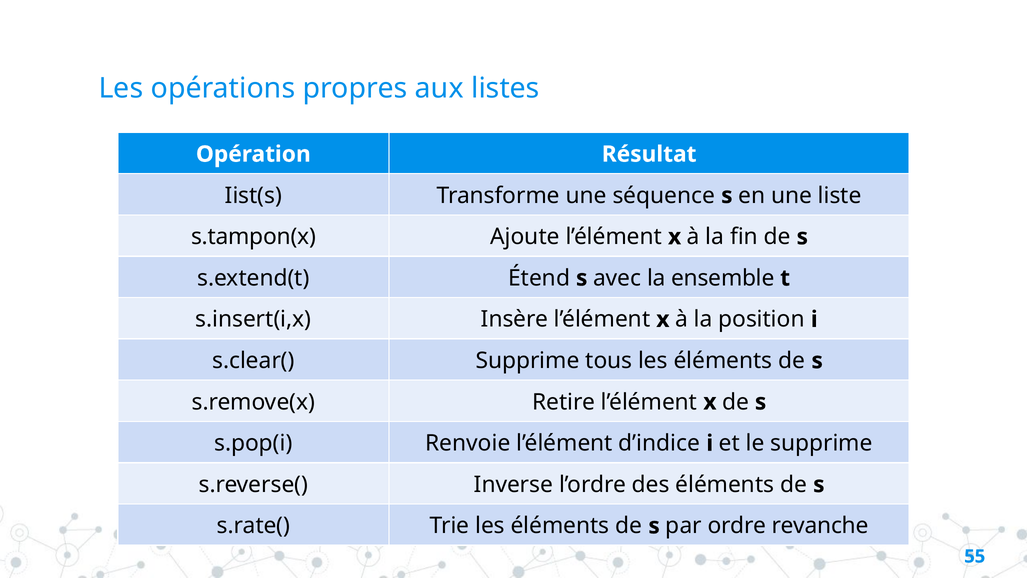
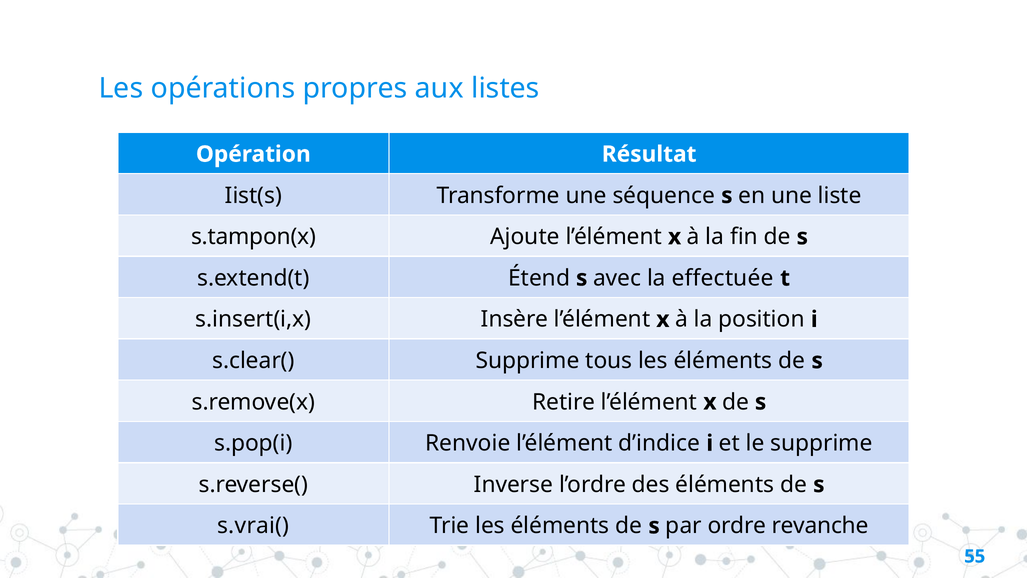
ensemble: ensemble -> effectuée (723, 278)
s.rate(: s.rate( -> s.vrai( (253, 526)
